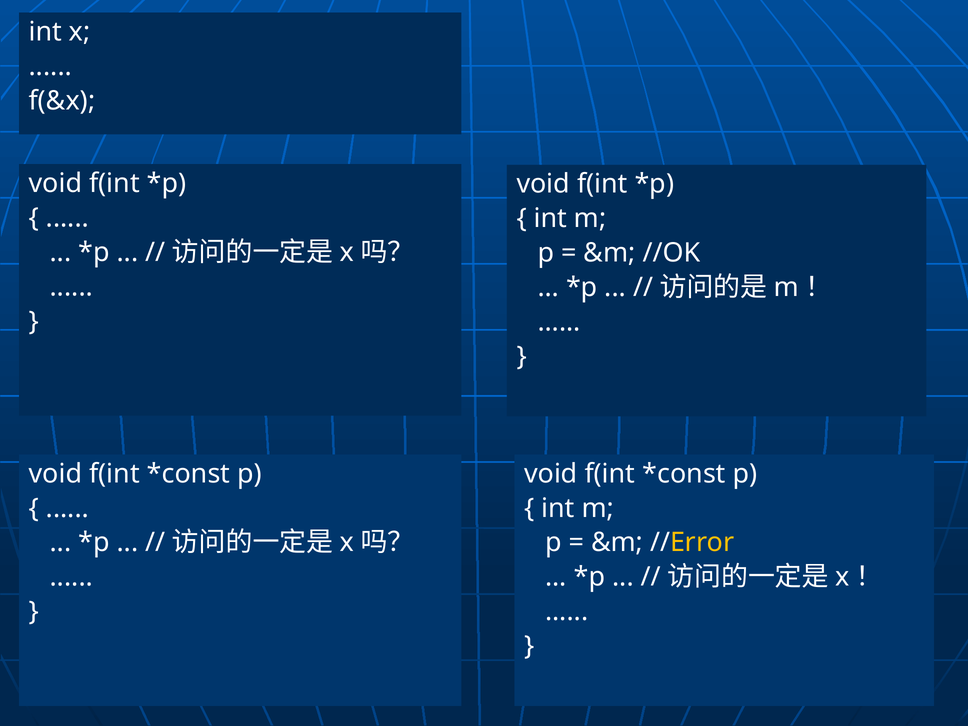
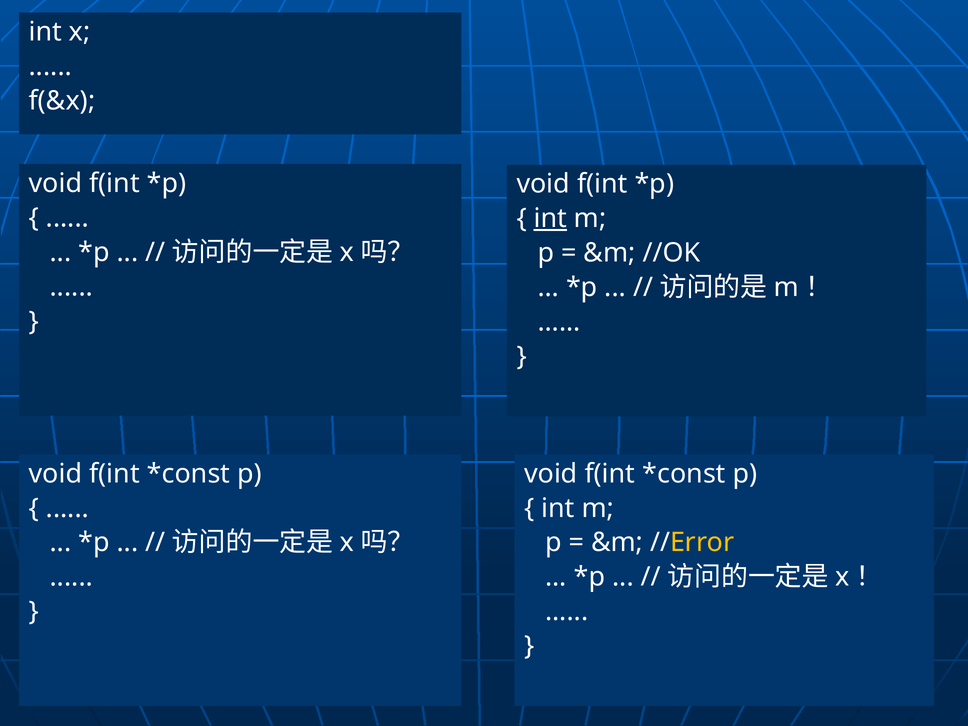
int underline: none -> present (550, 218)
